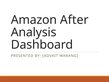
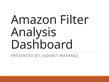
After: After -> Filter (74, 20)
